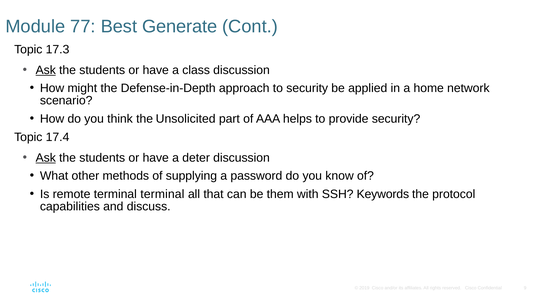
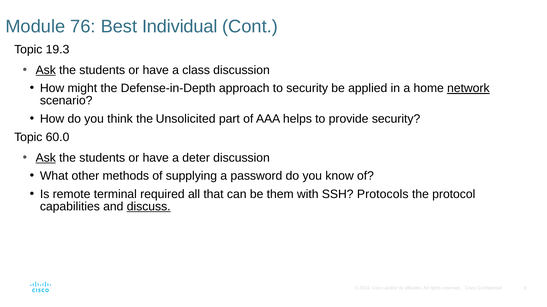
77: 77 -> 76 (83, 26)
Generate: Generate -> Individual (180, 26)
17.3: 17.3 -> 19.3 (58, 50)
network underline: none -> present (468, 88)
17.4: 17.4 -> 60.0 (58, 137)
terminal terminal: terminal -> required (162, 195)
Keywords: Keywords -> Protocols (383, 195)
discuss underline: none -> present (149, 207)
